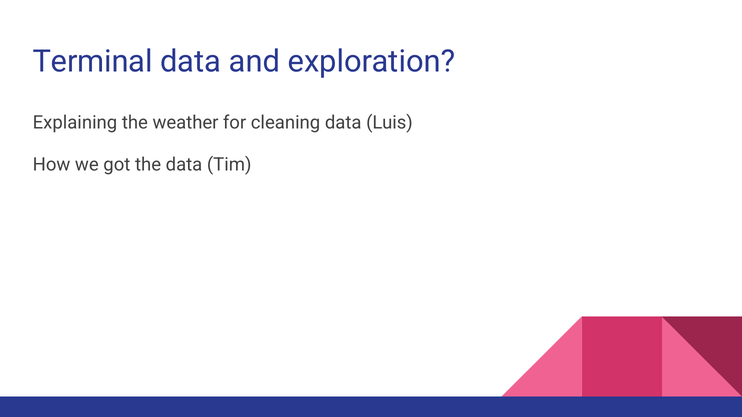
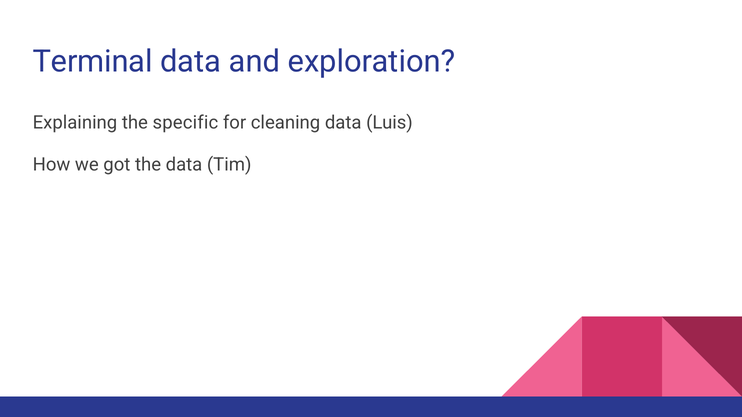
weather: weather -> specific (185, 123)
